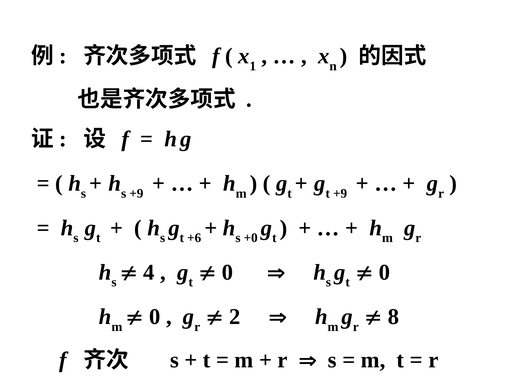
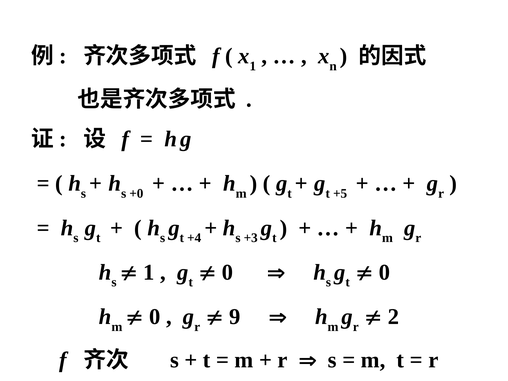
s +9: +9 -> +0 (136, 193)
t +9: +9 -> +5 (340, 193)
+6: +6 -> +4 (194, 238)
+0: +0 -> +3 (251, 238)
4: 4 -> 1 (149, 272)
2: 2 -> 9 (235, 317)
8: 8 -> 2 (393, 317)
